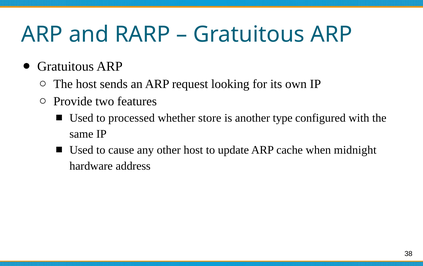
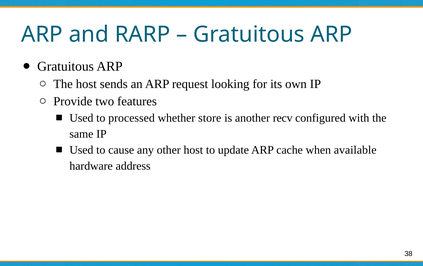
type: type -> recv (283, 118)
midnight: midnight -> available (355, 150)
